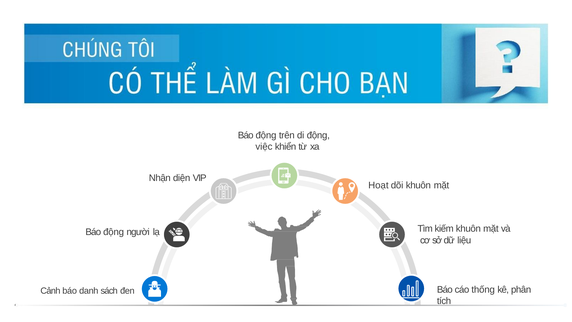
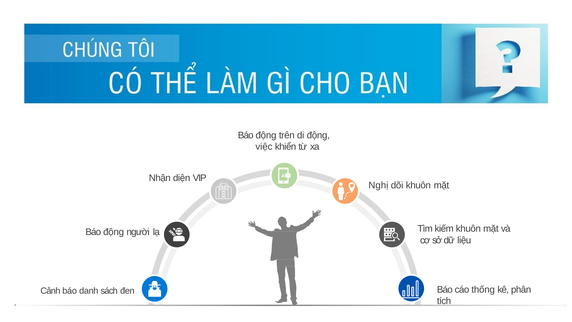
Hoạt: Hoạt -> Nghị (378, 185)
